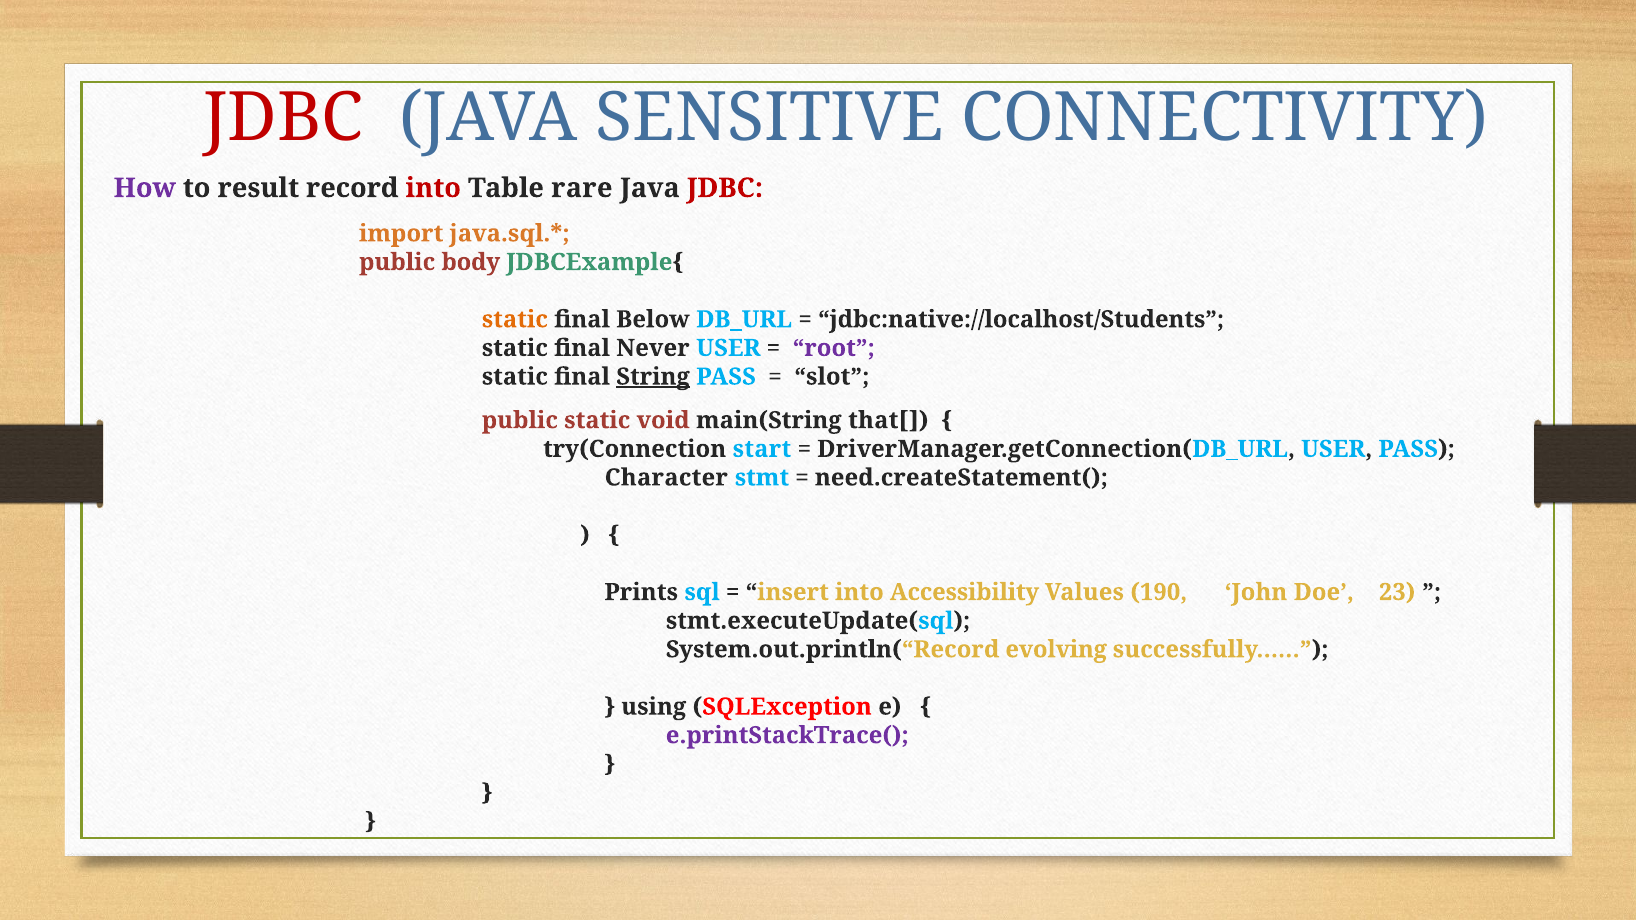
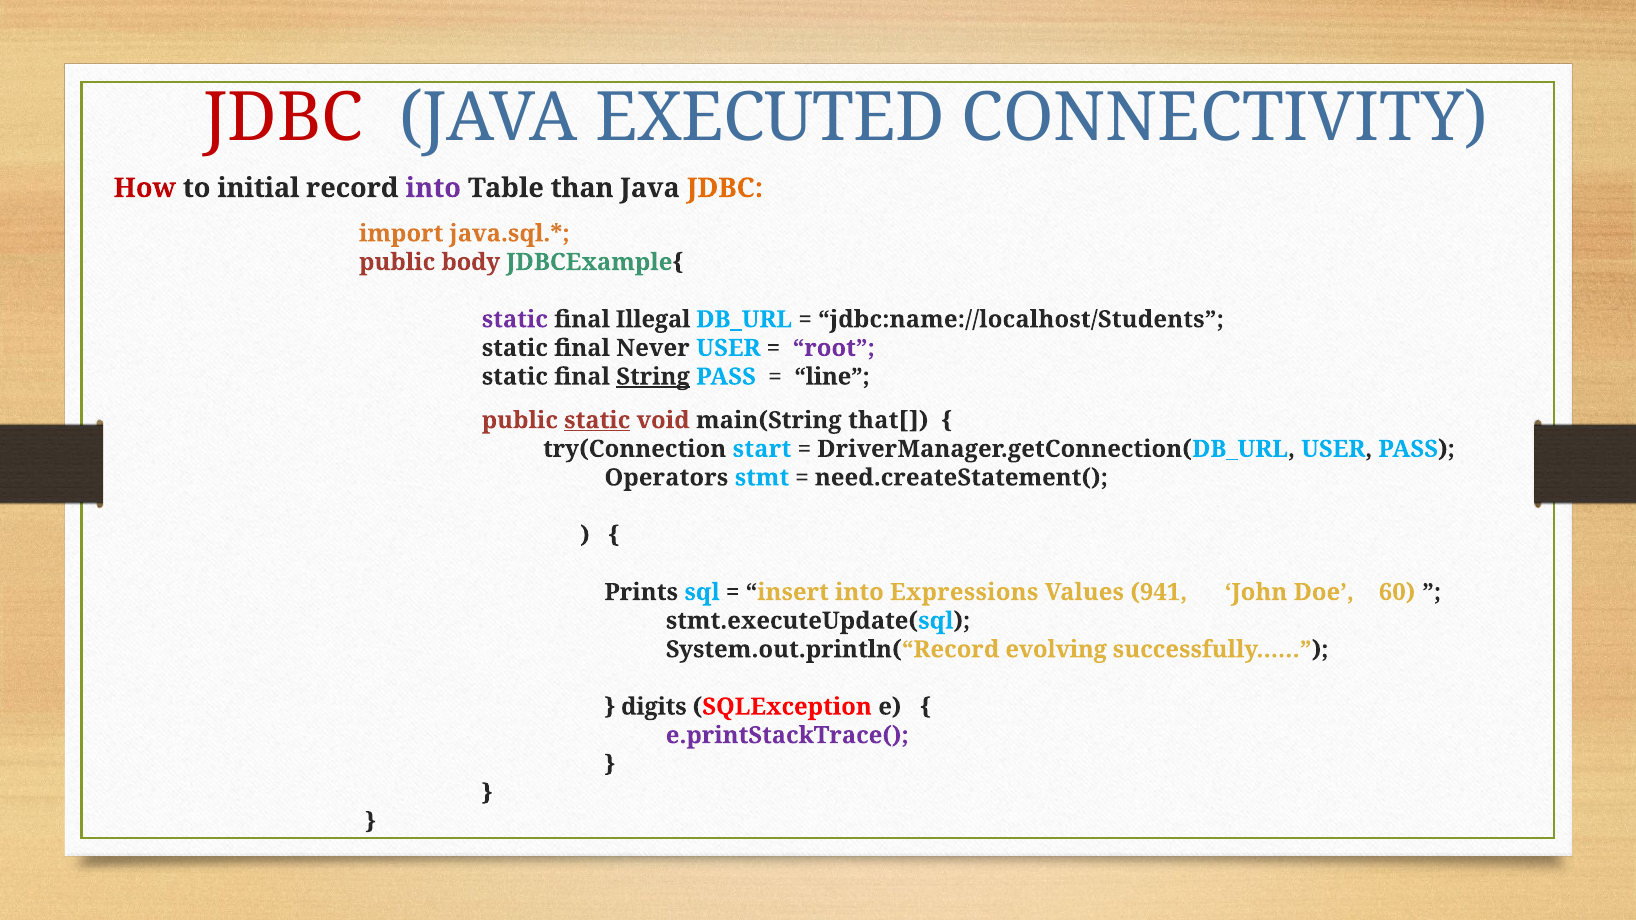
SENSITIVE: SENSITIVE -> EXECUTED (770, 118)
How colour: purple -> red (145, 188)
result: result -> initial (258, 188)
into colour: red -> purple (433, 188)
rare: rare -> than (582, 188)
JDBC colour: red -> orange (725, 188)
static colour: orange -> purple (515, 319)
Below: Below -> Illegal (653, 319)
jdbc:native://localhost/Students: jdbc:native://localhost/Students -> jdbc:name://localhost/Students (1021, 319)
slot: slot -> line (832, 377)
static underline: none -> present (597, 420)
Character: Character -> Operators (666, 478)
Accessibility: Accessibility -> Expressions (964, 592)
190: 190 -> 941 (1159, 592)
23: 23 -> 60 (1397, 592)
using: using -> digits (654, 707)
